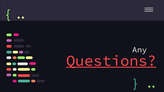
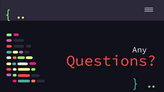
Questions underline: present -> none (111, 61)
